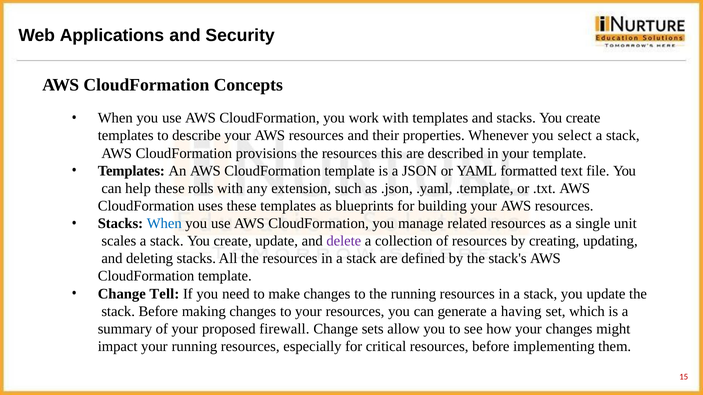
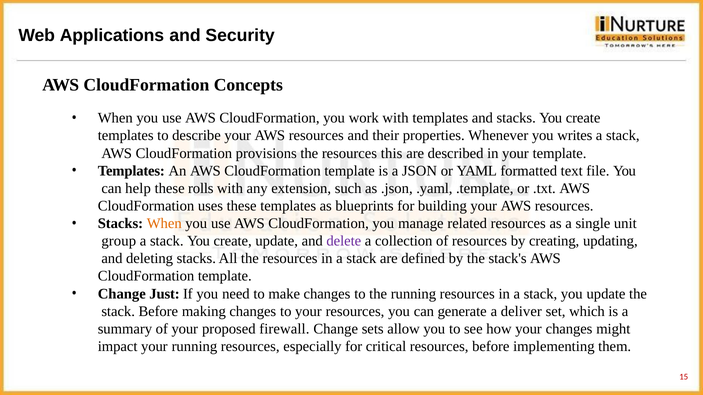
select: select -> writes (575, 136)
When colour: blue -> orange (164, 224)
scales: scales -> group (119, 241)
Tell: Tell -> Just (165, 294)
having: having -> deliver (521, 312)
